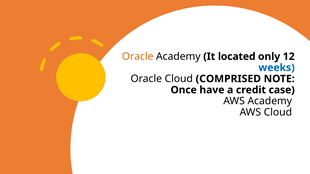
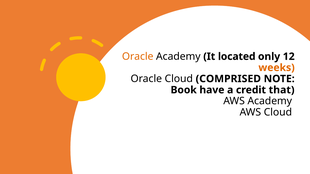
weeks colour: blue -> orange (277, 68)
Once: Once -> Book (184, 90)
case: case -> that (282, 90)
